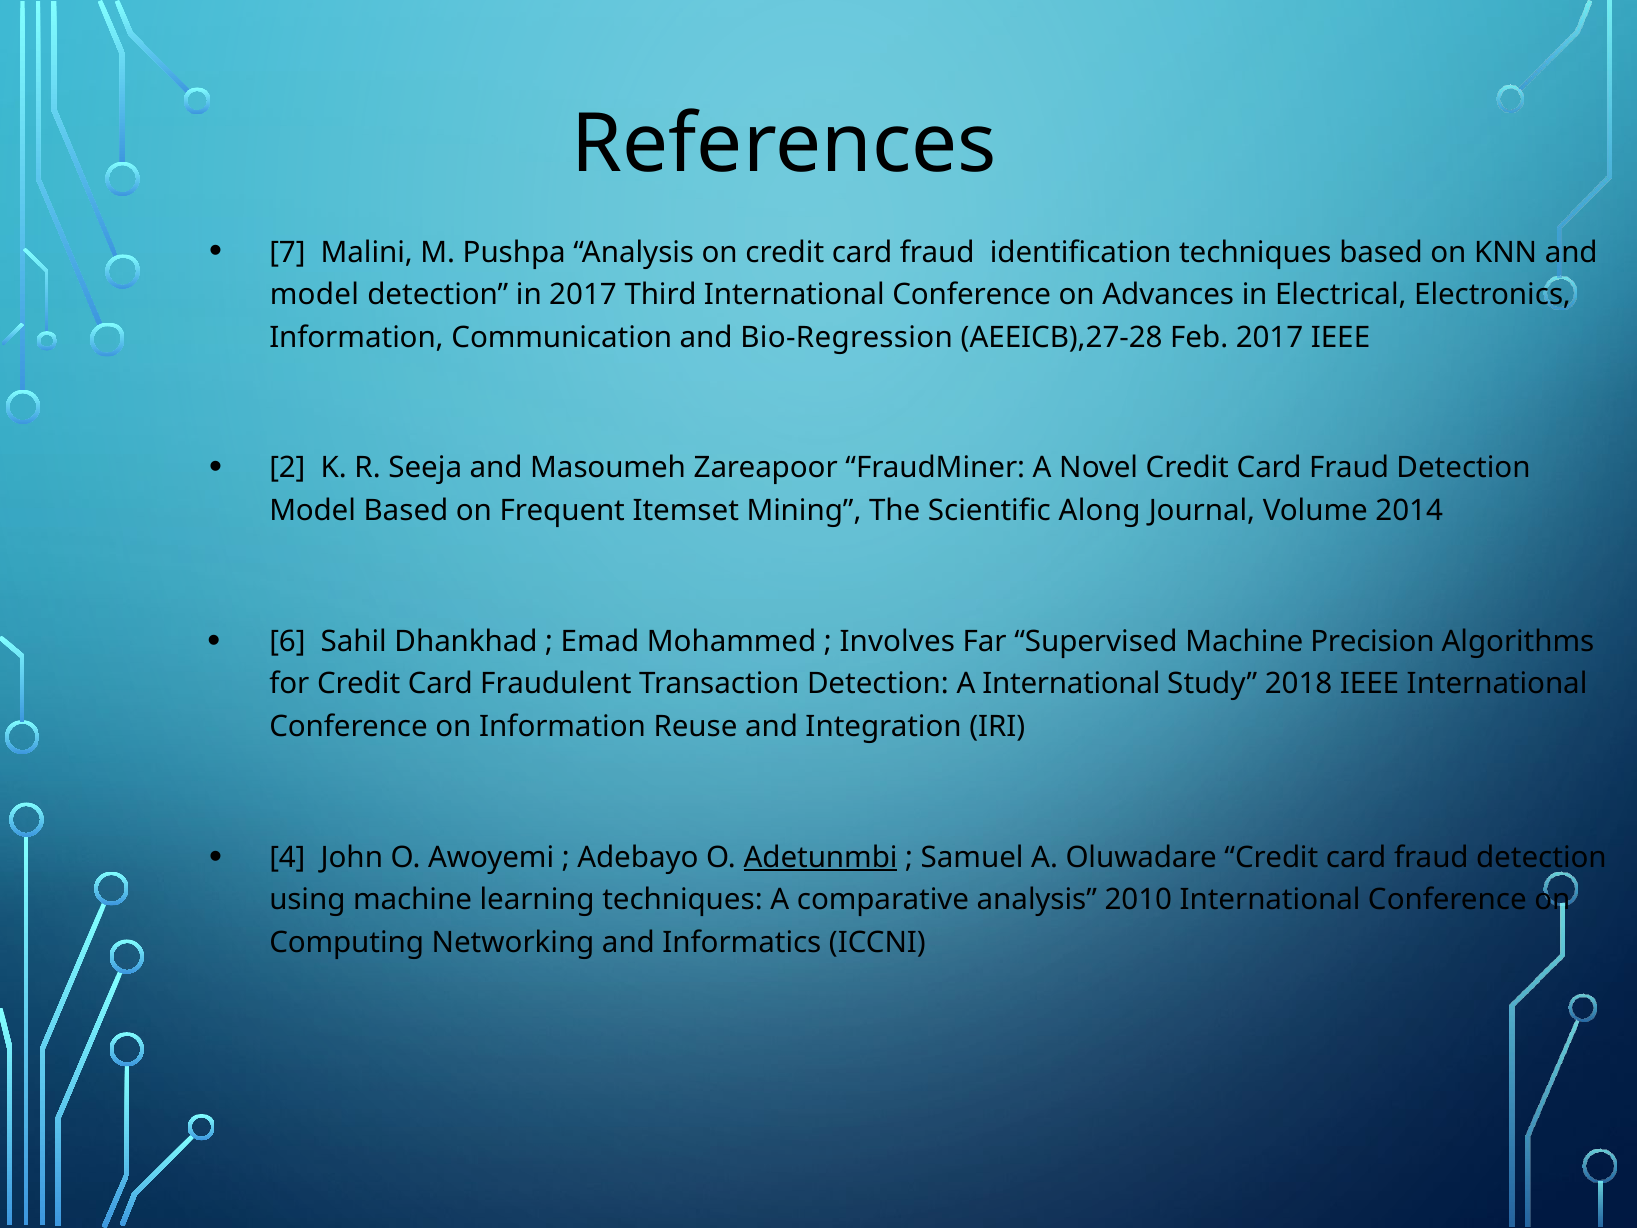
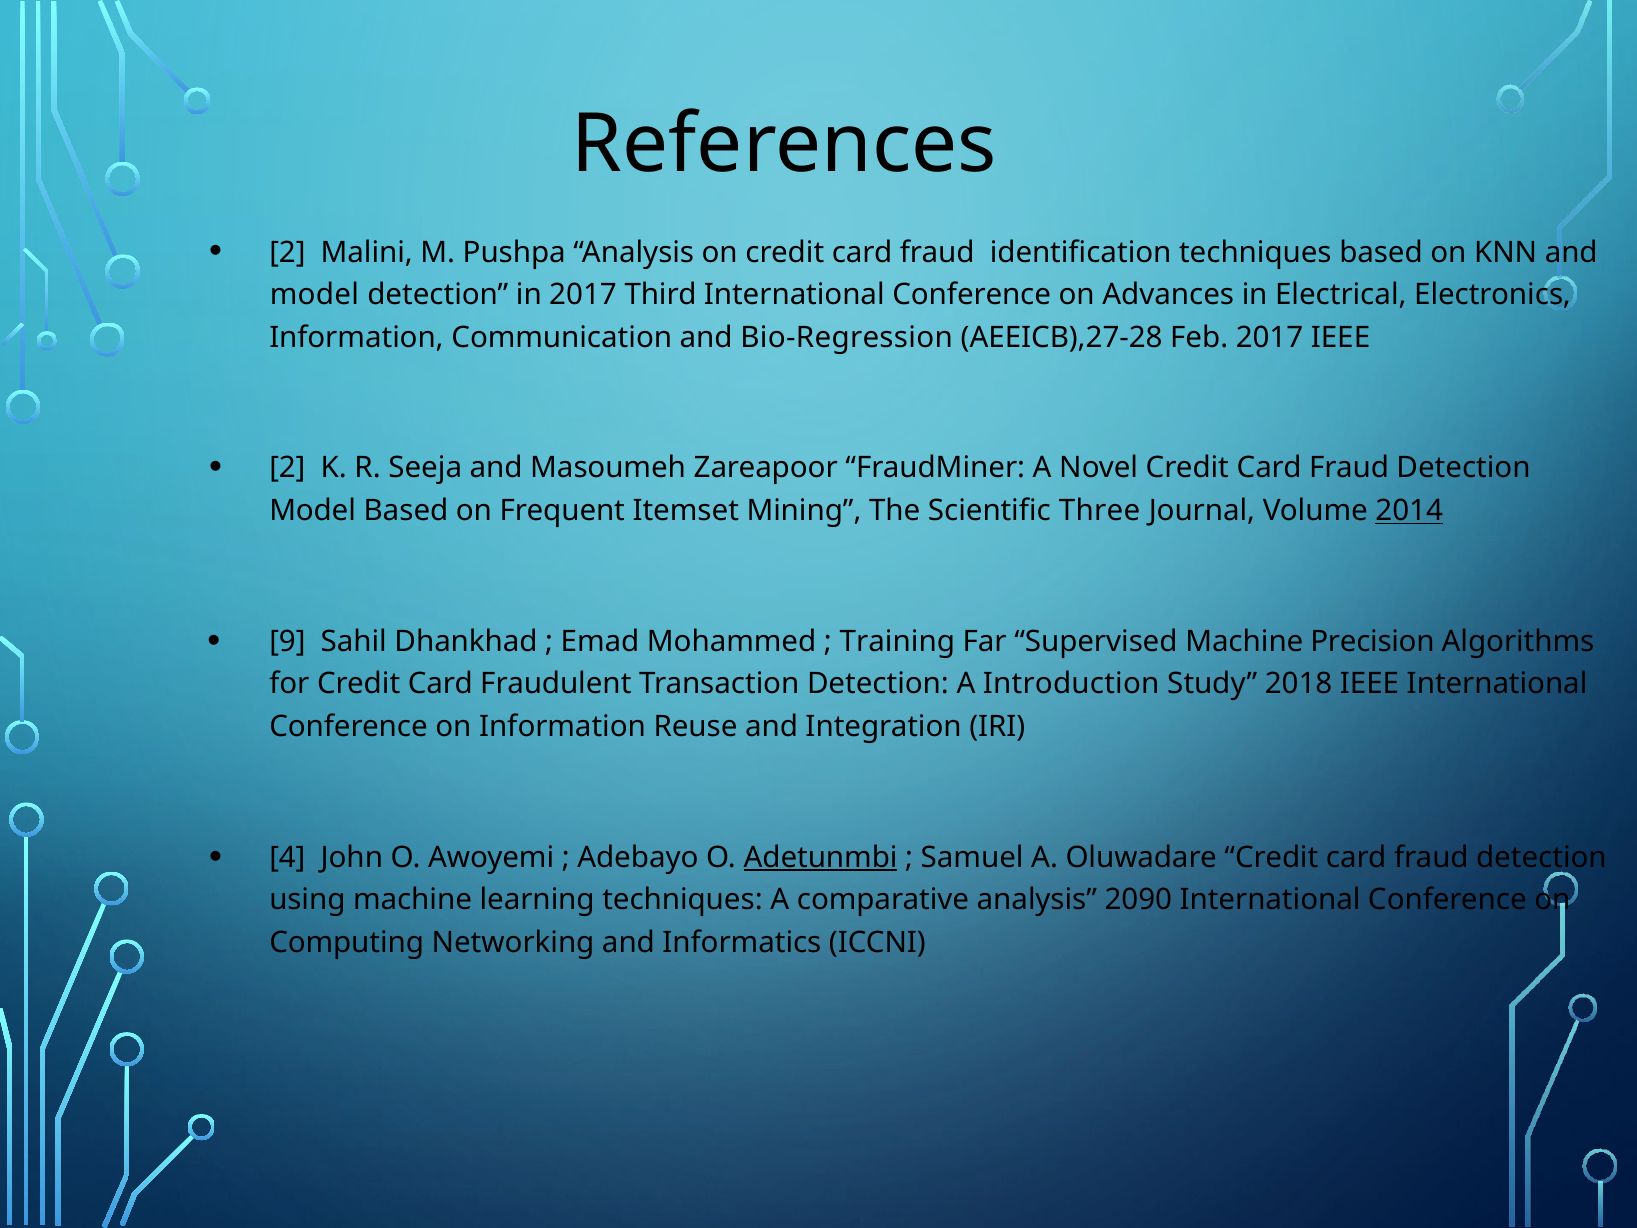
7: 7 -> 2 (287, 252)
Along: Along -> Three (1100, 511)
2014 underline: none -> present (1409, 511)
6: 6 -> 9 (287, 641)
Involves: Involves -> Training (897, 641)
A International: International -> Introduction (1071, 684)
2010: 2010 -> 2090 (1138, 900)
